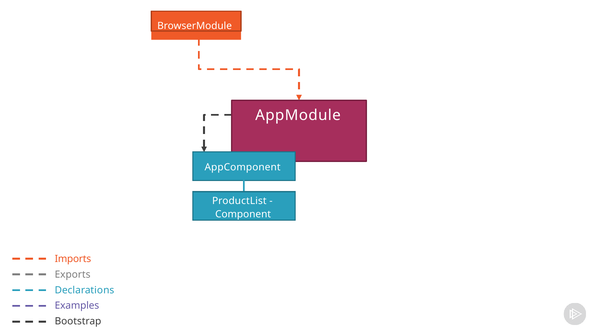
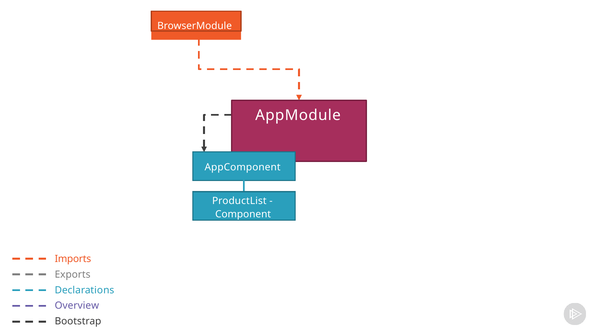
Examples: Examples -> Overview (77, 306)
